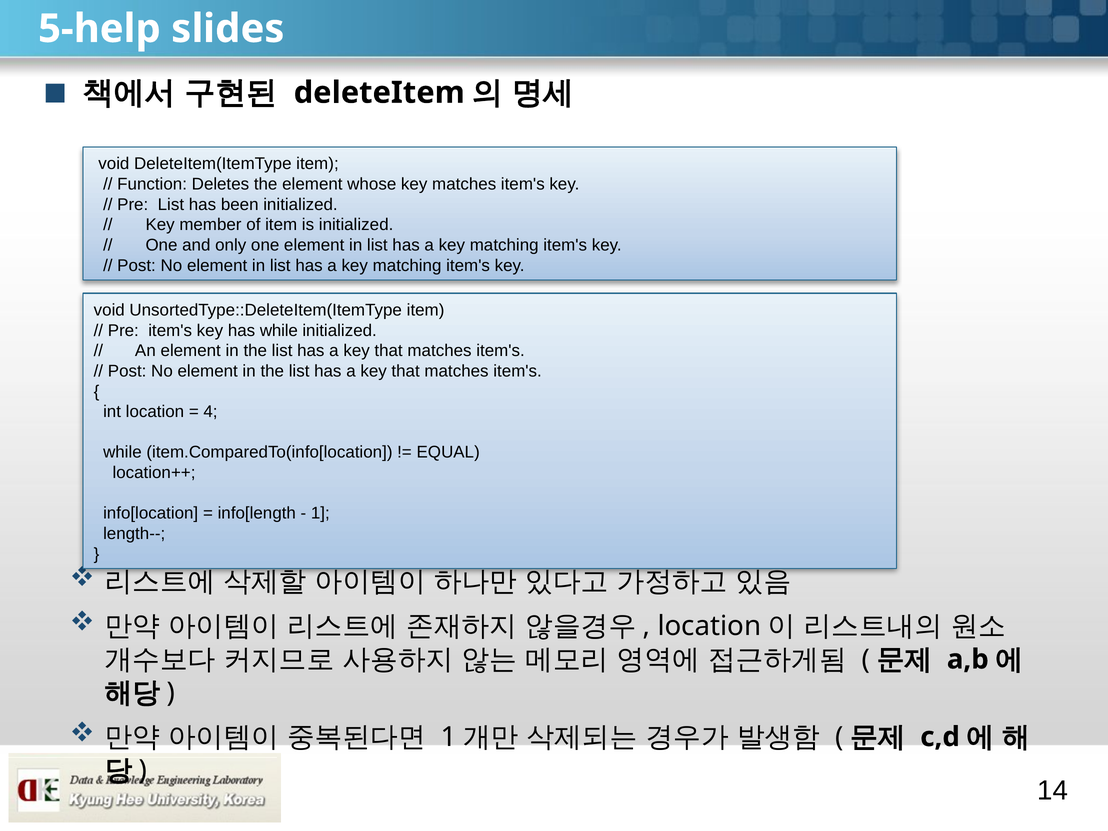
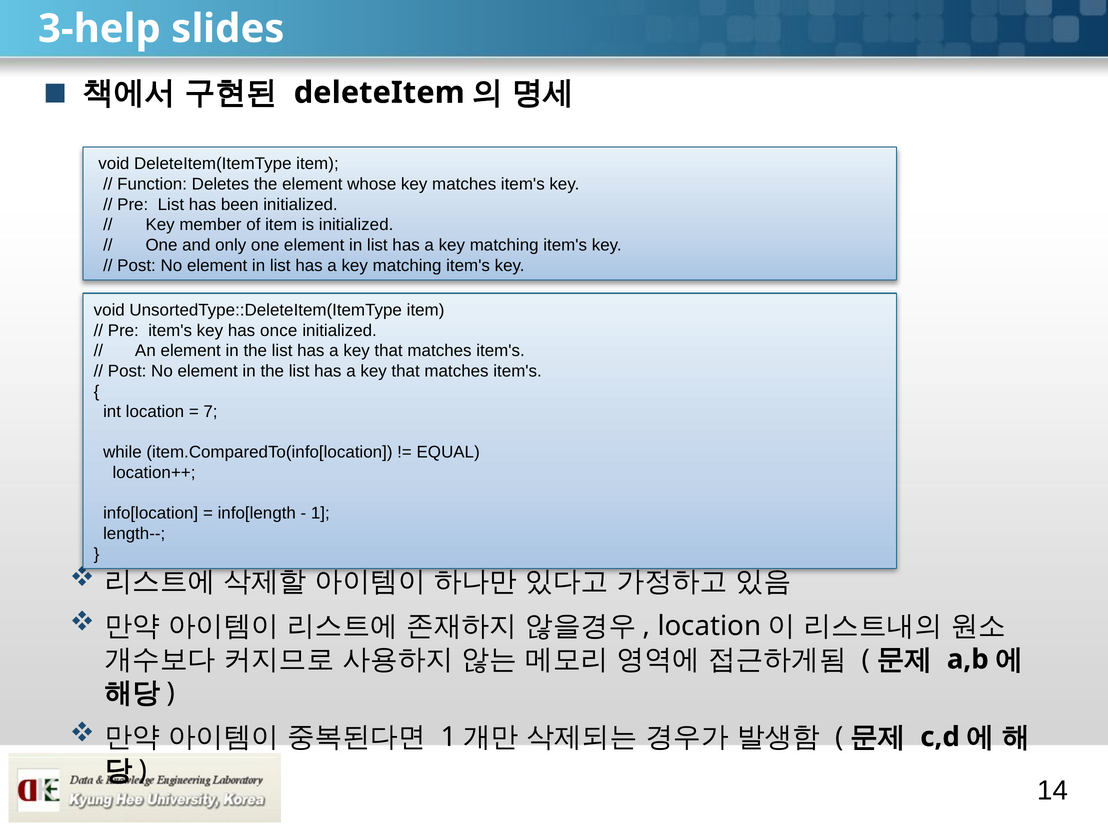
5-help: 5-help -> 3-help (99, 29)
has while: while -> once (279, 330)
4: 4 -> 7 (211, 412)
